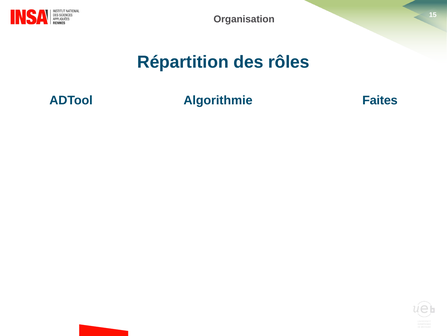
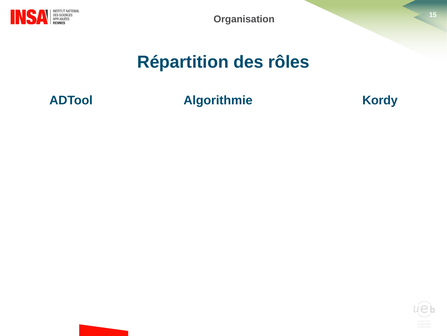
Faites: Faites -> Kordy (380, 100)
